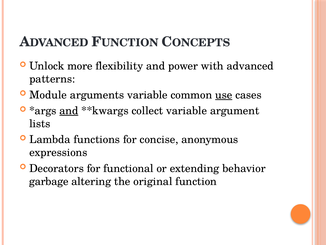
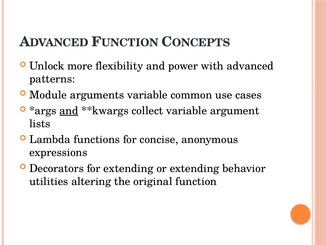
use underline: present -> none (224, 95)
for functional: functional -> extending (128, 168)
garbage: garbage -> utilities (49, 181)
